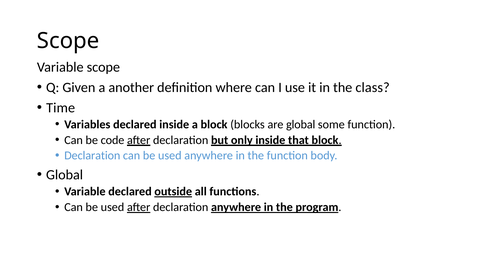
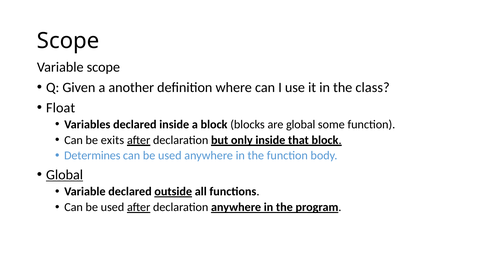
Time: Time -> Float (61, 108)
code: code -> exits (112, 140)
Declaration: Declaration -> Determines (92, 156)
Global underline: none -> present (65, 175)
